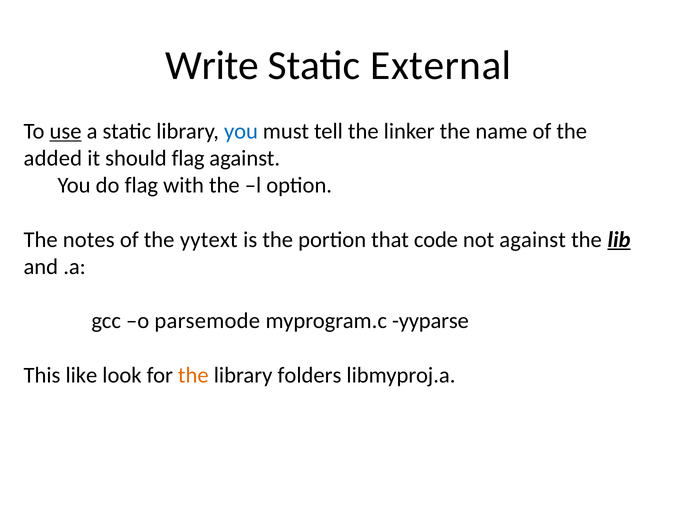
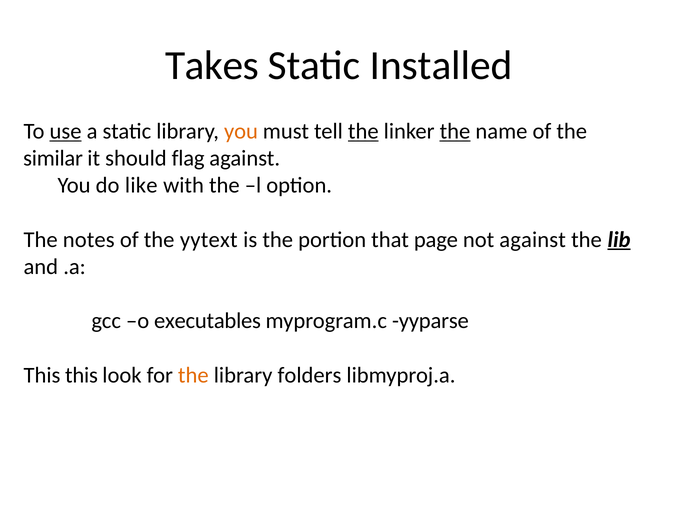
Write: Write -> Takes (212, 66)
External: External -> Installed (441, 66)
you colour: blue -> orange (241, 131)
the underline: none -> present (363, 131)
the underline: none -> present (455, 131)
added: added -> similar (53, 159)
do flag: flag -> like (141, 186)
code: code -> page (436, 240)
parsemode: parsemode -> executables (207, 321)
This like: like -> this (81, 376)
